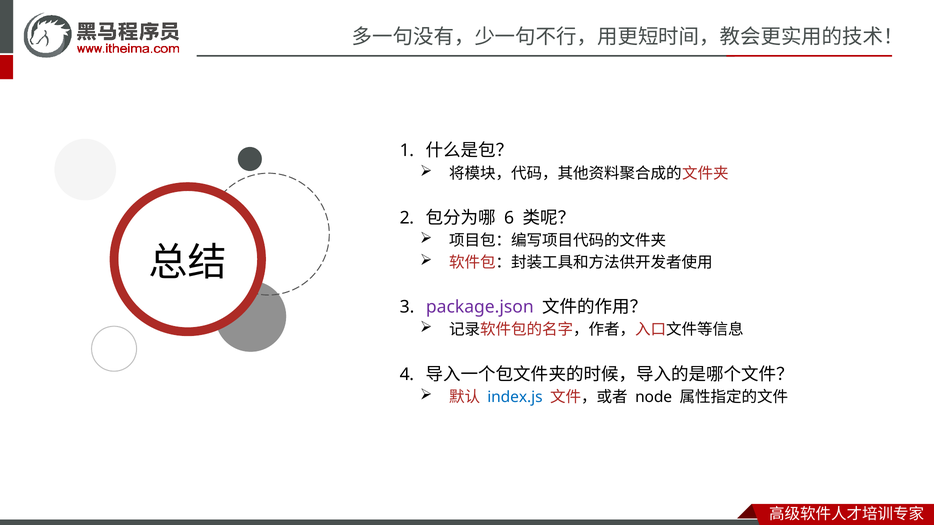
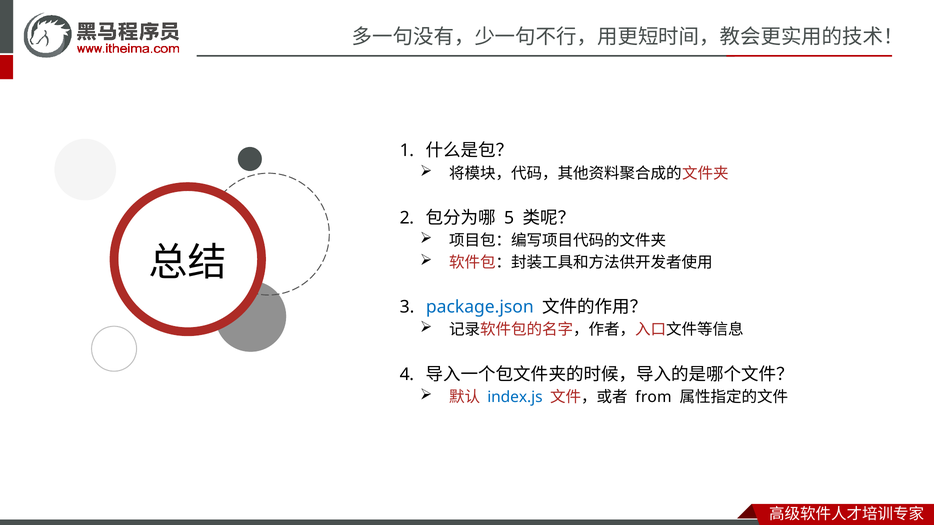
6: 6 -> 5 (509, 218)
package.json colour: purple -> blue (480, 307)
node: node -> from (653, 397)
